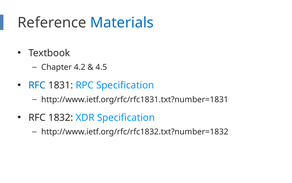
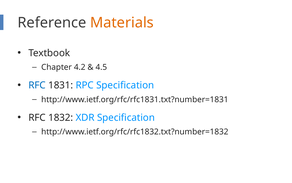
Materials colour: blue -> orange (122, 23)
